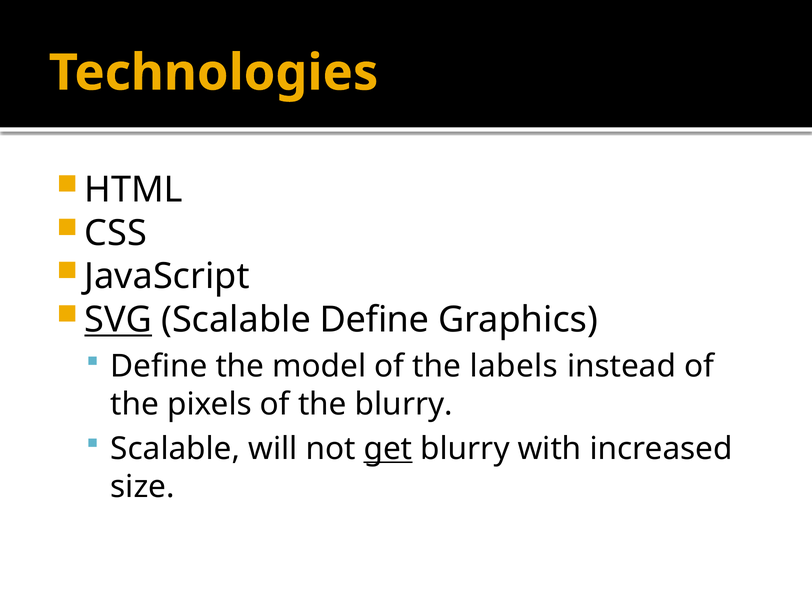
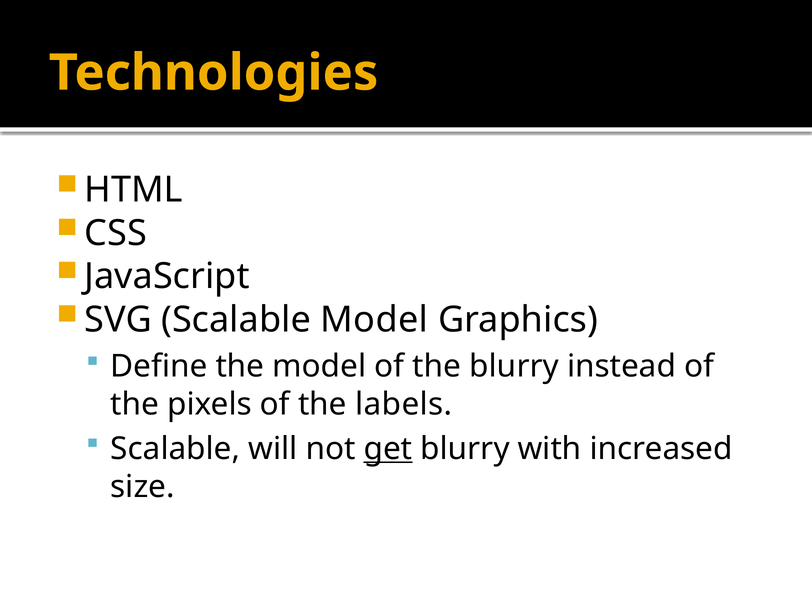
SVG underline: present -> none (118, 320)
Scalable Define: Define -> Model (374, 320)
the labels: labels -> blurry (514, 367)
the blurry: blurry -> labels (404, 404)
